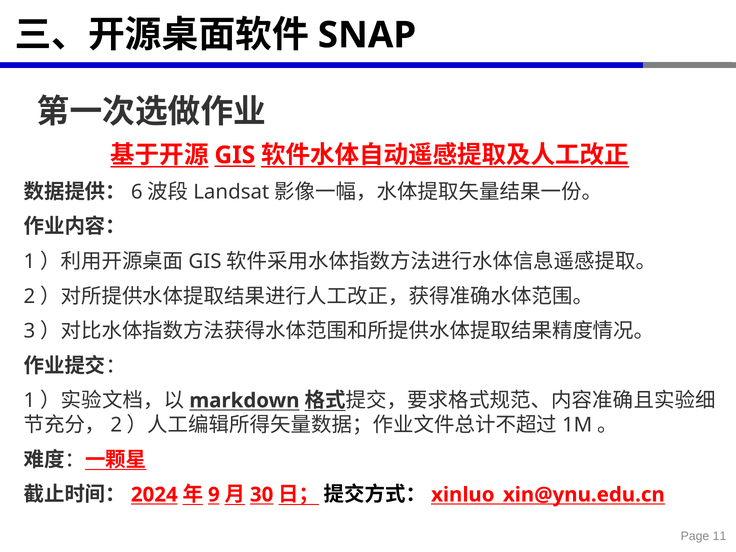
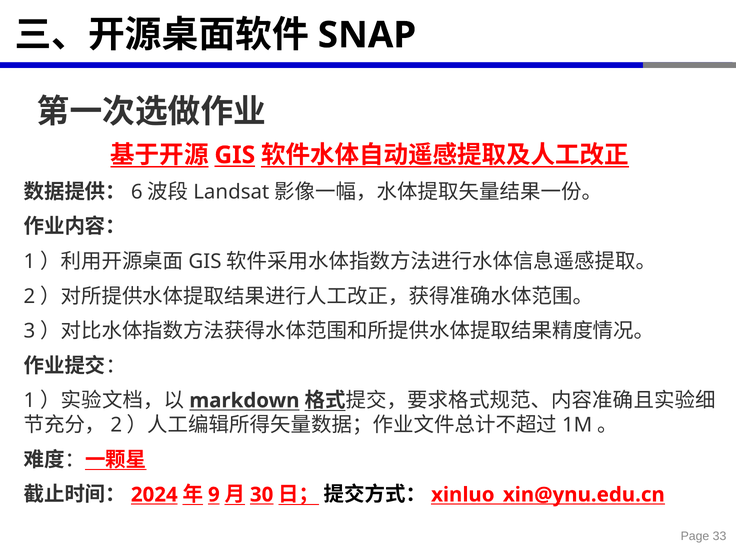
11: 11 -> 33 (720, 536)
